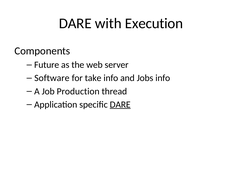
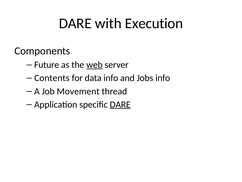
web underline: none -> present (94, 65)
Software: Software -> Contents (52, 78)
take: take -> data (93, 78)
Production: Production -> Movement (78, 91)
